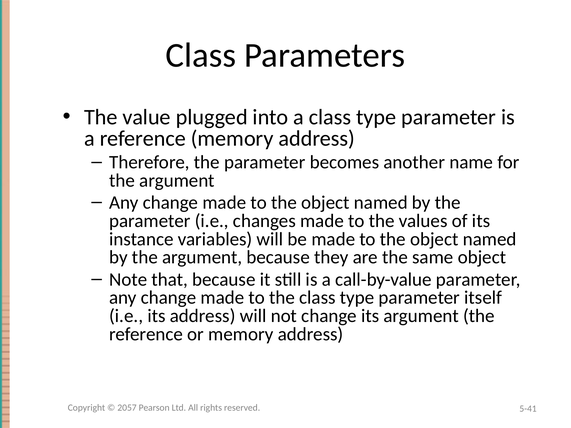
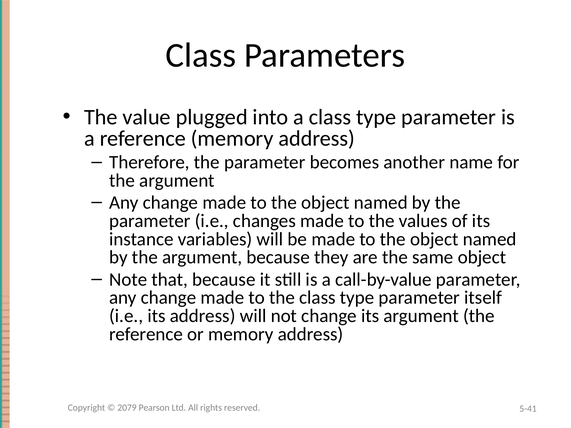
2057: 2057 -> 2079 (127, 408)
